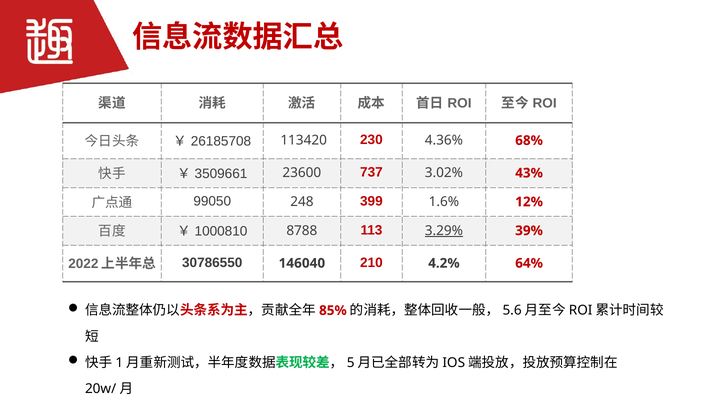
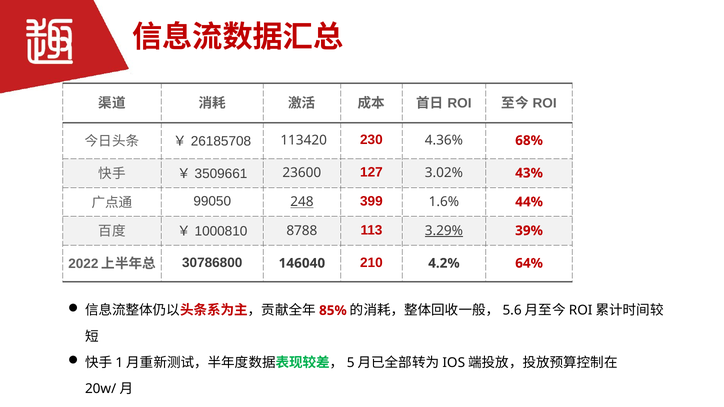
737: 737 -> 127 (371, 173)
248 underline: none -> present (302, 202)
12%: 12% -> 44% (529, 202)
30786550: 30786550 -> 30786800 (212, 263)
